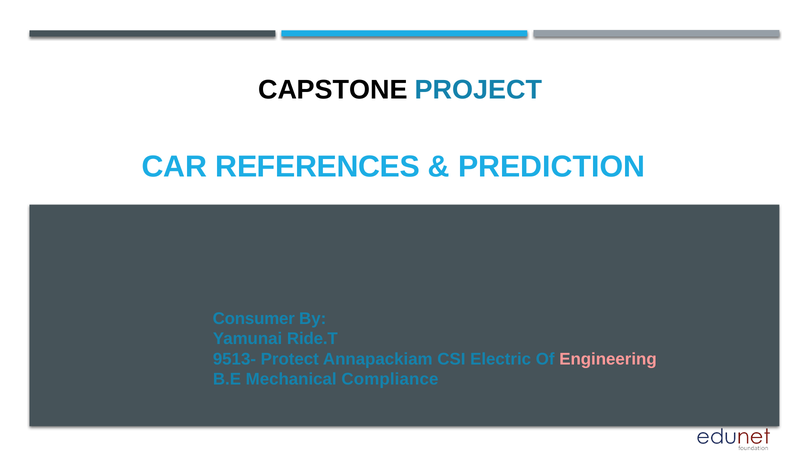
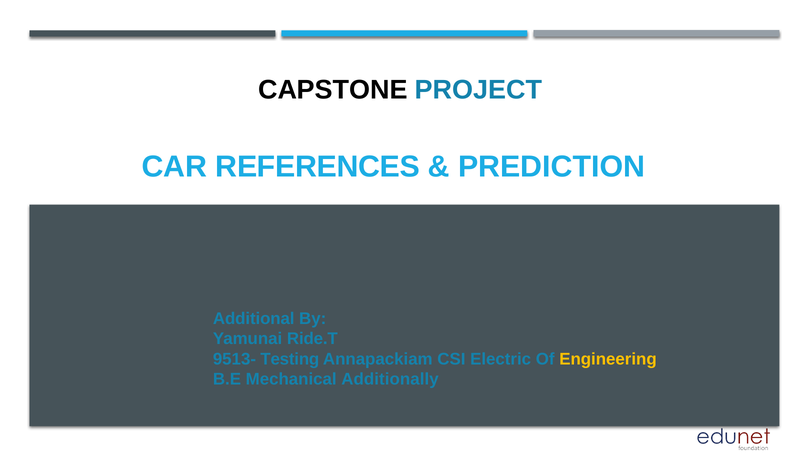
Consumer: Consumer -> Additional (254, 319)
Protect: Protect -> Testing (290, 359)
Engineering colour: pink -> yellow (608, 359)
Compliance: Compliance -> Additionally (390, 379)
